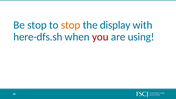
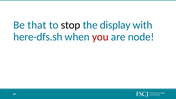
Be stop: stop -> that (37, 25)
stop colour: orange -> black (71, 25)
using: using -> node (141, 37)
